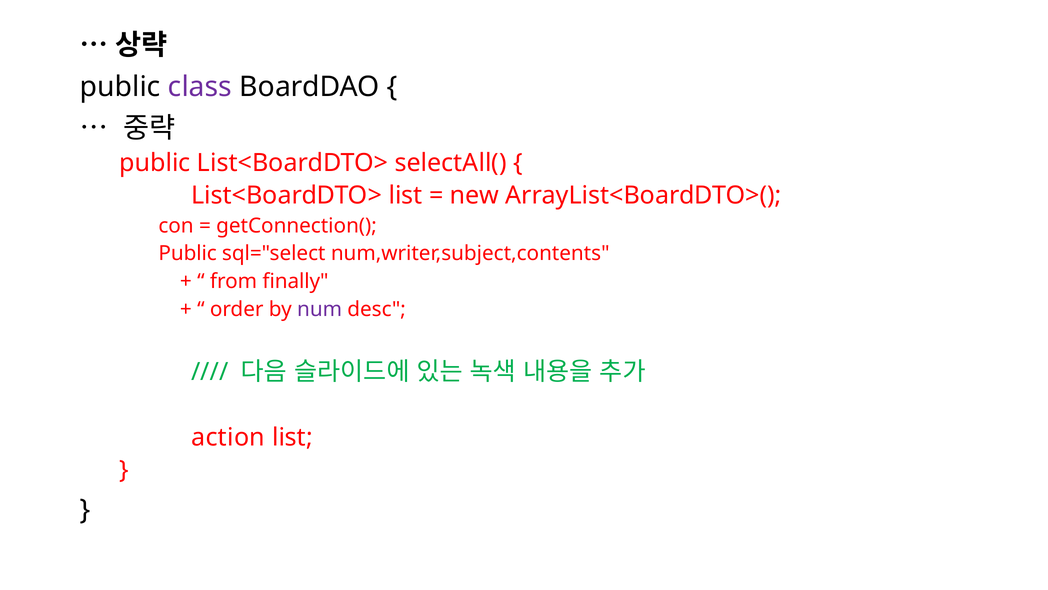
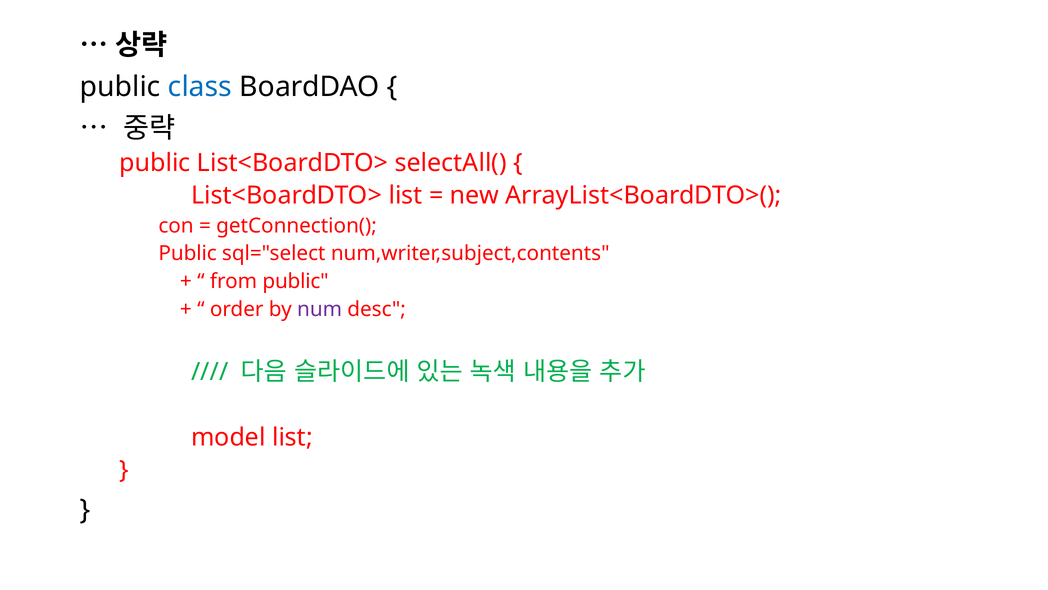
class colour: purple -> blue (200, 87)
from finally: finally -> public (296, 281)
action: action -> model (228, 437)
